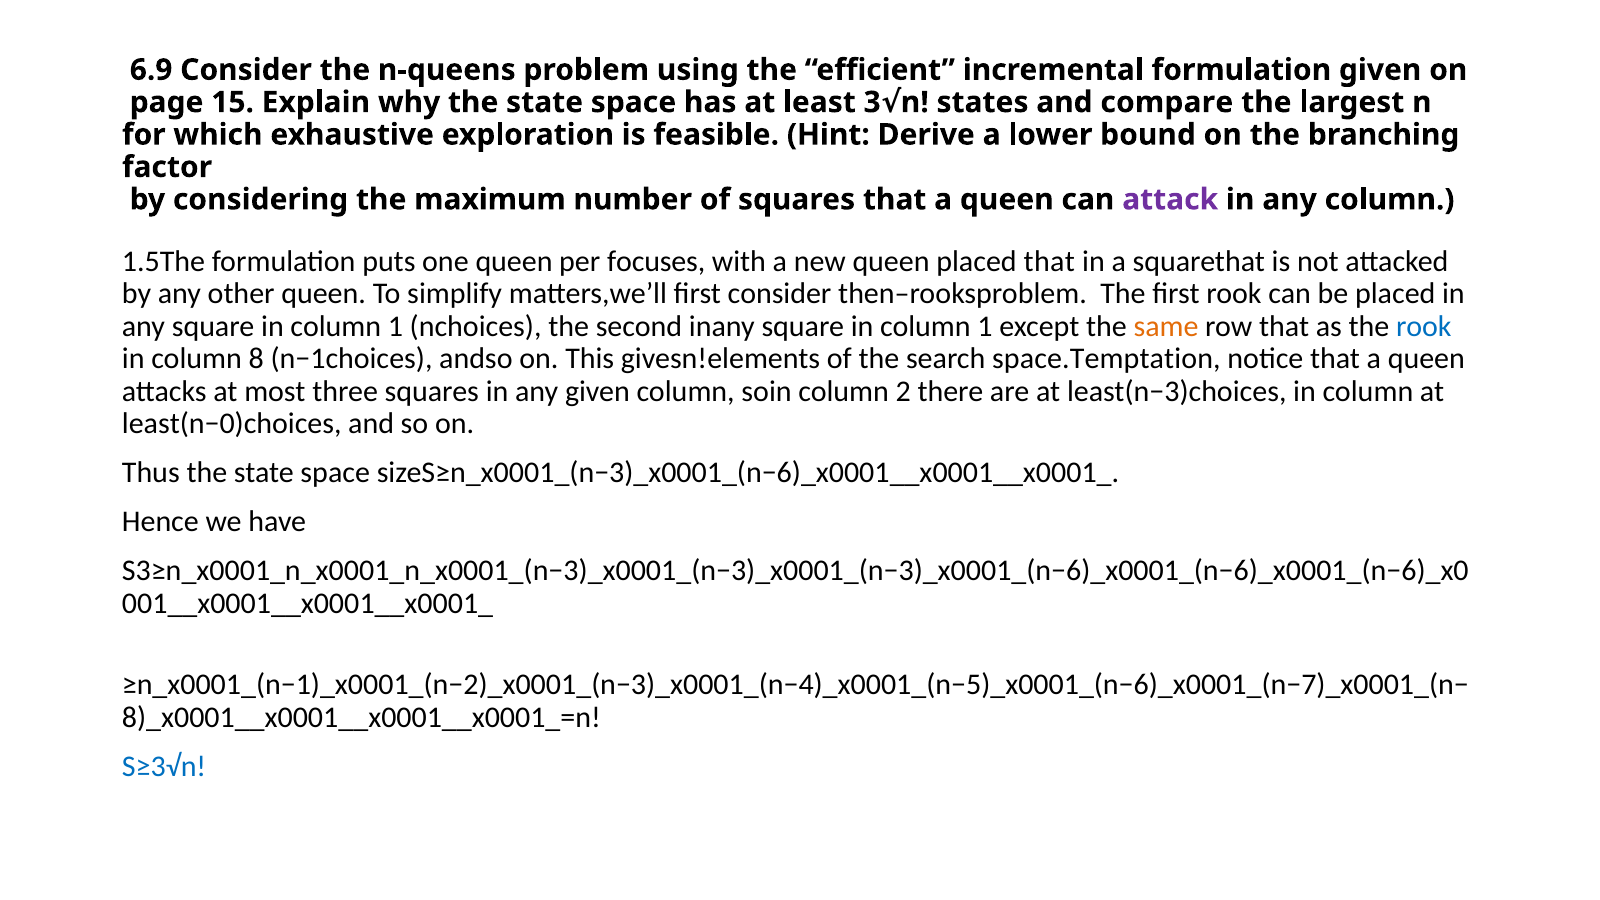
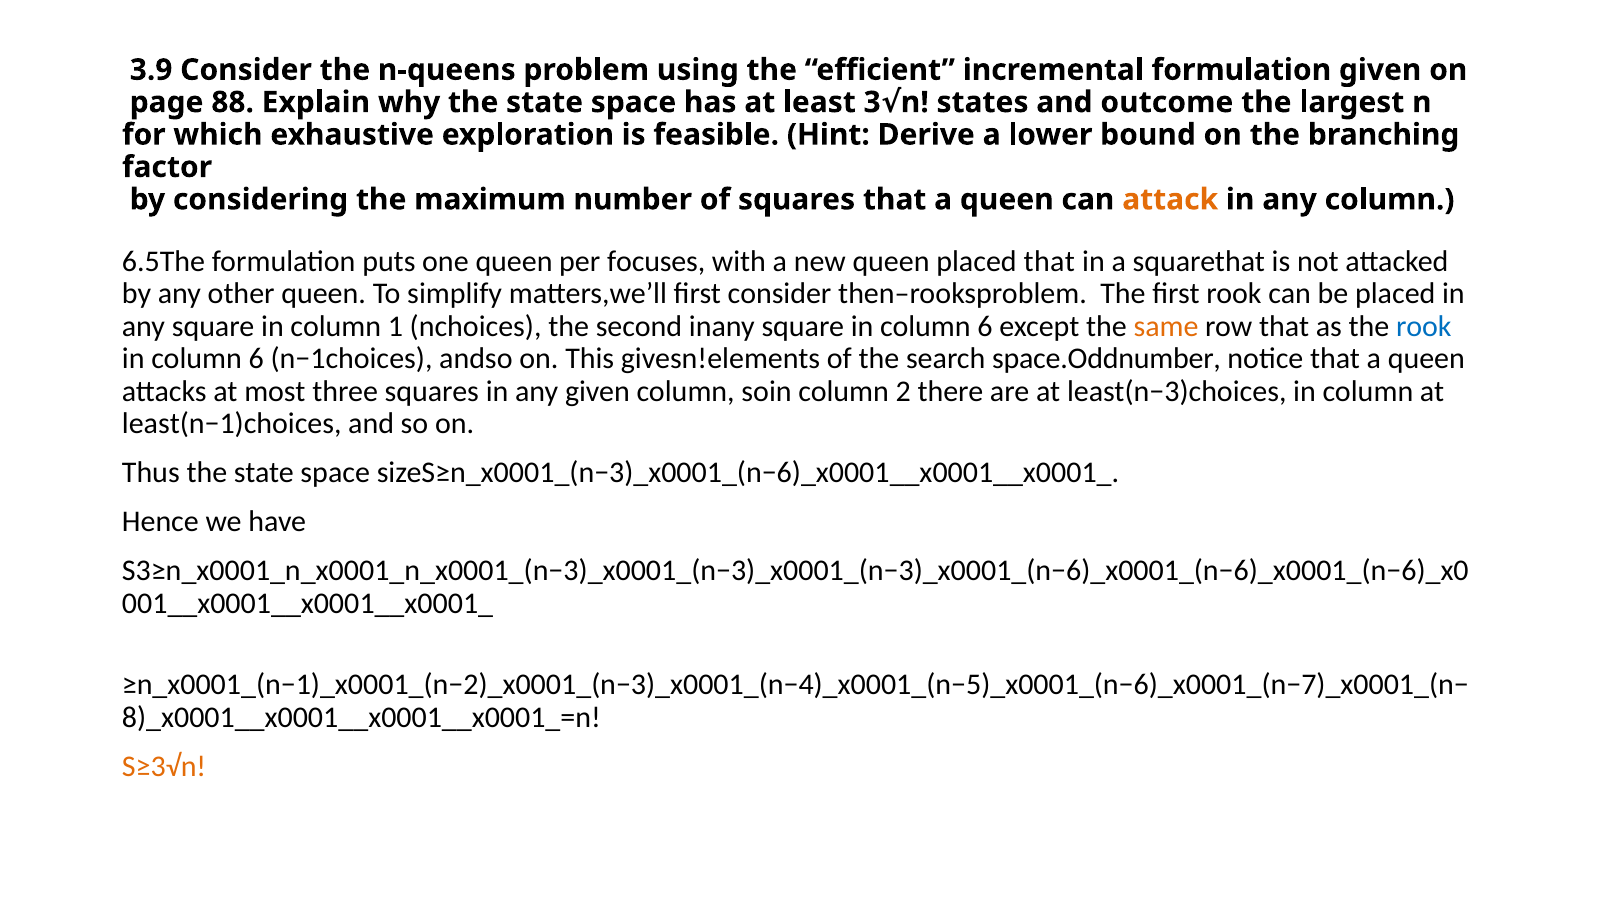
6.9: 6.9 -> 3.9 (151, 70)
15: 15 -> 88 (233, 102)
compare: compare -> outcome (1167, 102)
attack colour: purple -> orange (1170, 200)
1.5The: 1.5The -> 6.5The (164, 262)
1: 1 -> 6 (985, 326)
8: 8 -> 6 (256, 359)
space.Temptation: space.Temptation -> space.Oddnumber (1107, 359)
least(n−0)choices: least(n−0)choices -> least(n−1)choices (232, 424)
S≥3√n colour: blue -> orange (164, 766)
